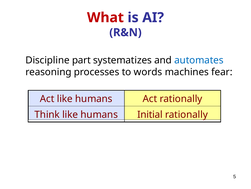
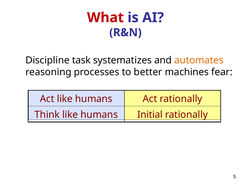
part: part -> task (81, 60)
automates colour: blue -> orange (199, 60)
words: words -> better (148, 72)
